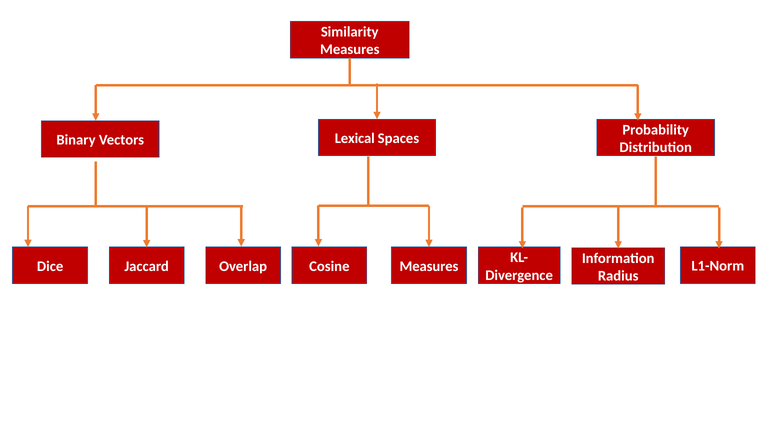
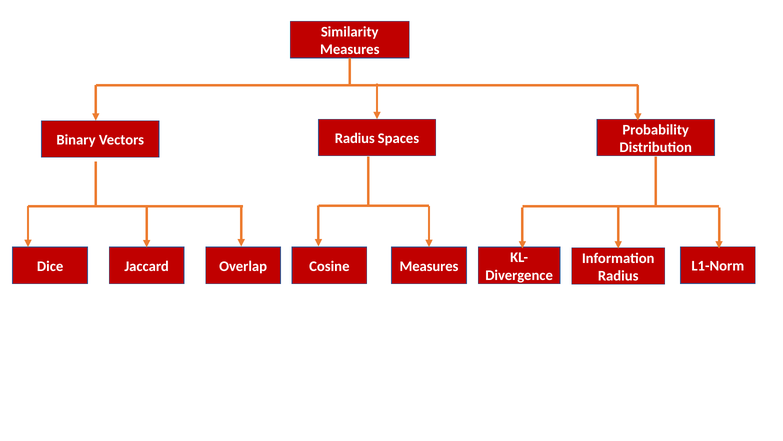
Lexical: Lexical -> Radius (355, 138)
